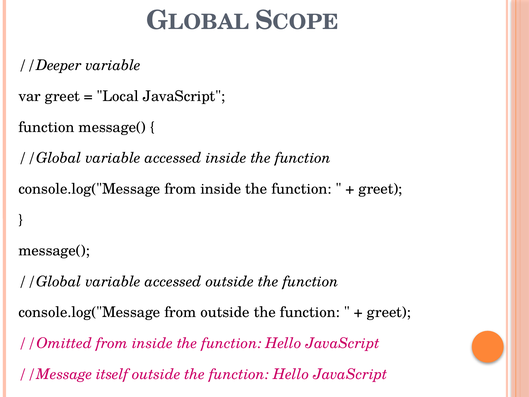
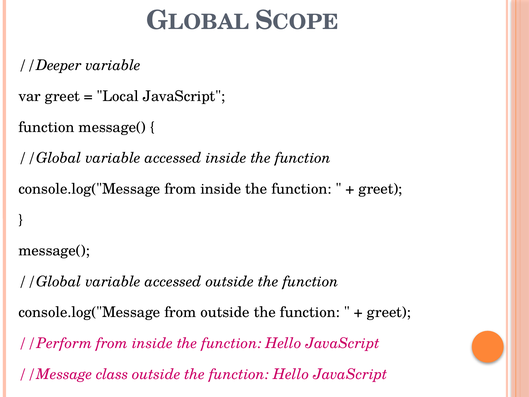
//Omitted: //Omitted -> //Perform (55, 343)
itself: itself -> class (112, 374)
